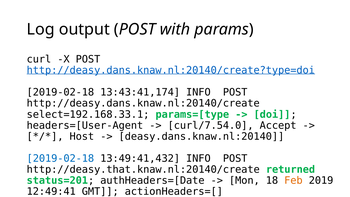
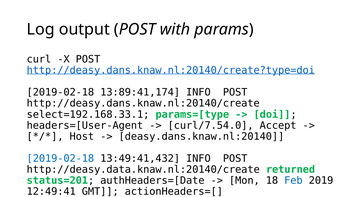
13:43:41,174: 13:43:41,174 -> 13:89:41,174 (140, 92)
http://deasy.that.knaw.nl:20140/create: http://deasy.that.knaw.nl:20140/create -> http://deasy.data.knaw.nl:20140/create (143, 169)
Feb colour: orange -> blue (293, 180)
